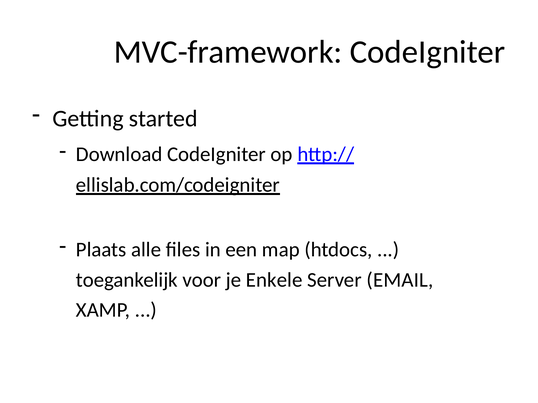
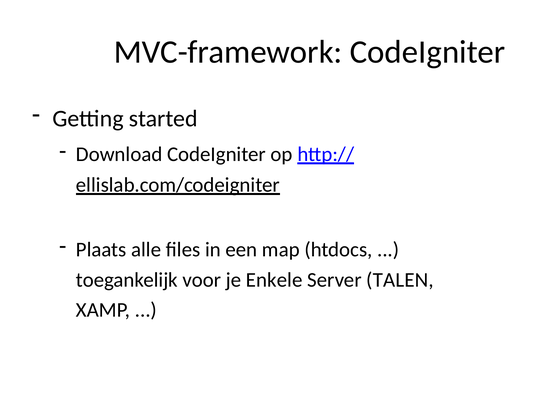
EMAIL: EMAIL -> TALEN (400, 280)
